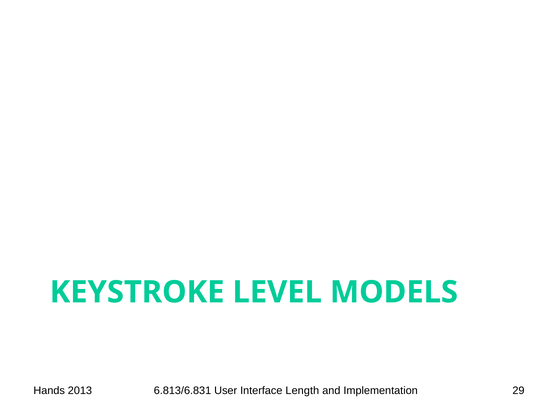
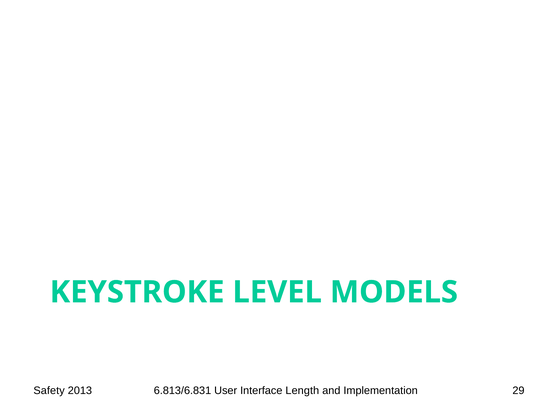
Hands: Hands -> Safety (49, 391)
